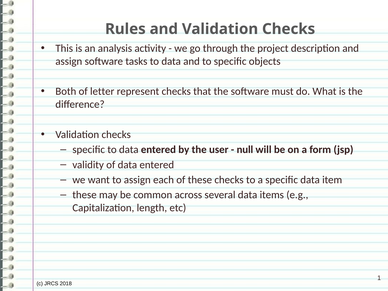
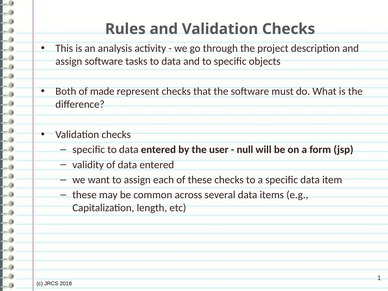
letter: letter -> made (102, 91)
